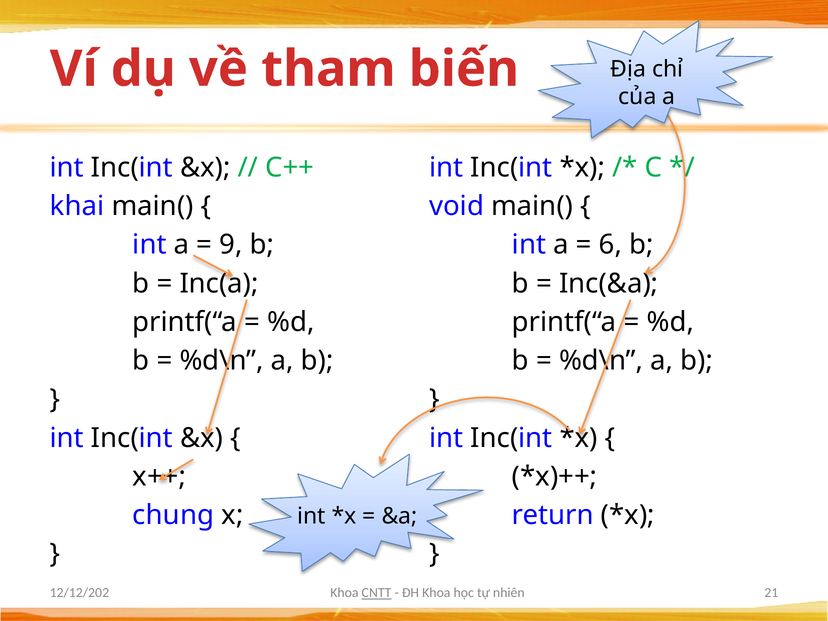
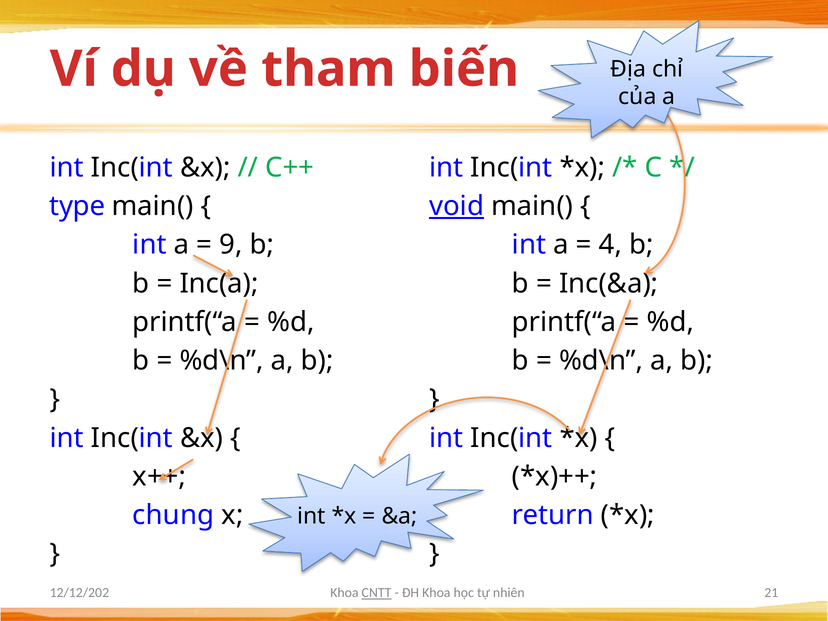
khai: khai -> type (77, 206)
void underline: none -> present (457, 206)
6: 6 -> 4 (610, 245)
